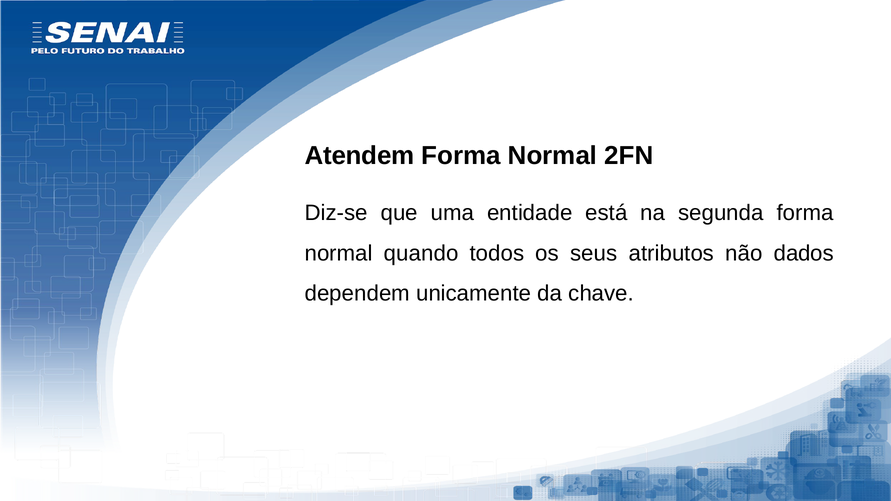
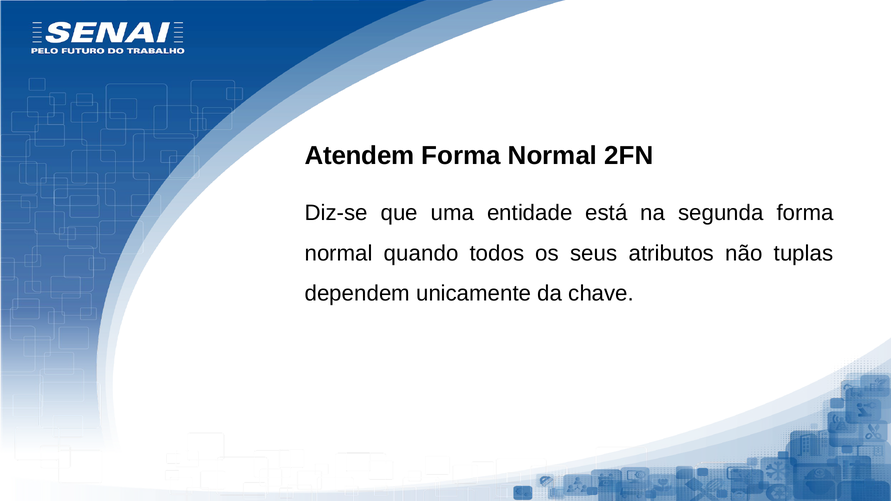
dados: dados -> tuplas (804, 253)
